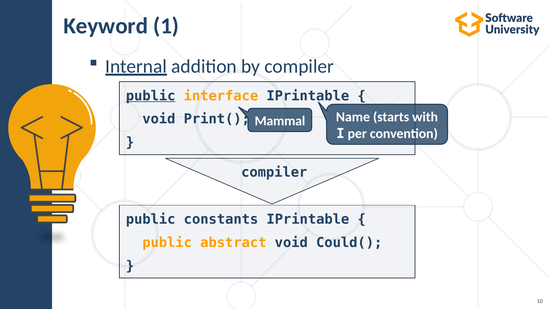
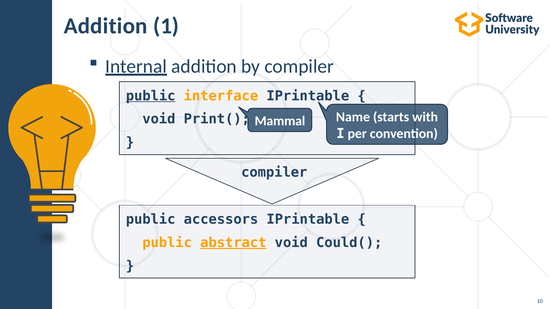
Keyword: Keyword -> Addition (106, 26)
constants: constants -> accessors (221, 219)
abstract underline: none -> present (233, 243)
